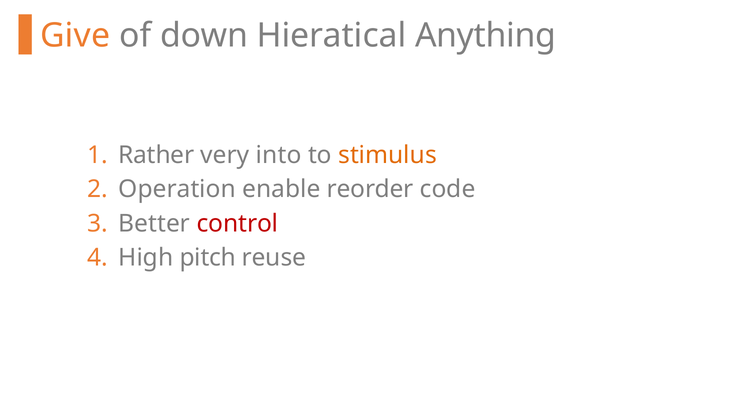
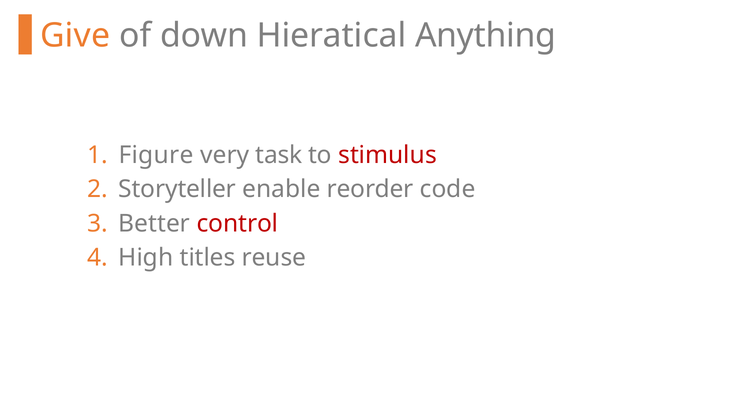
Rather: Rather -> Figure (156, 155)
into: into -> task (279, 155)
stimulus colour: orange -> red (388, 155)
Operation: Operation -> Storyteller (177, 189)
pitch: pitch -> titles (208, 258)
